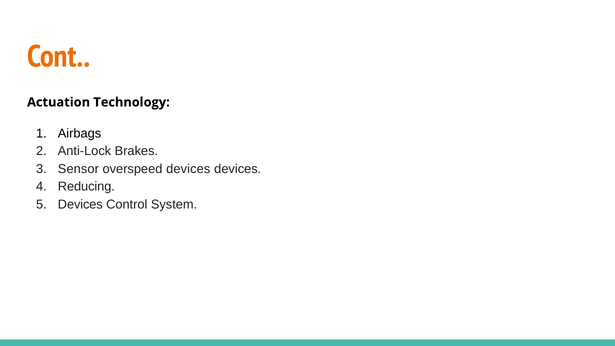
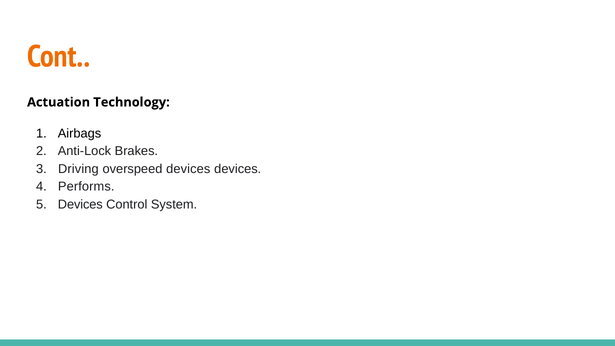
Sensor: Sensor -> Driving (78, 169)
Reducing: Reducing -> Performs (86, 187)
